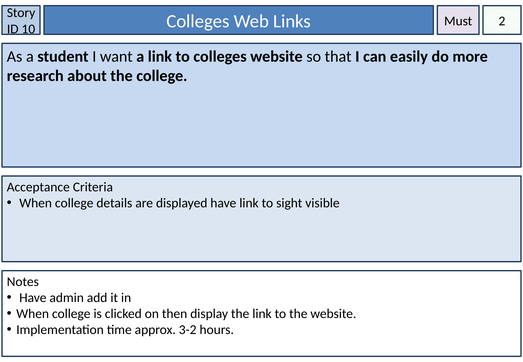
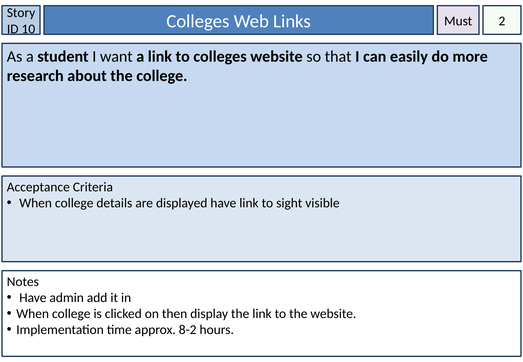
3-2: 3-2 -> 8-2 (188, 330)
